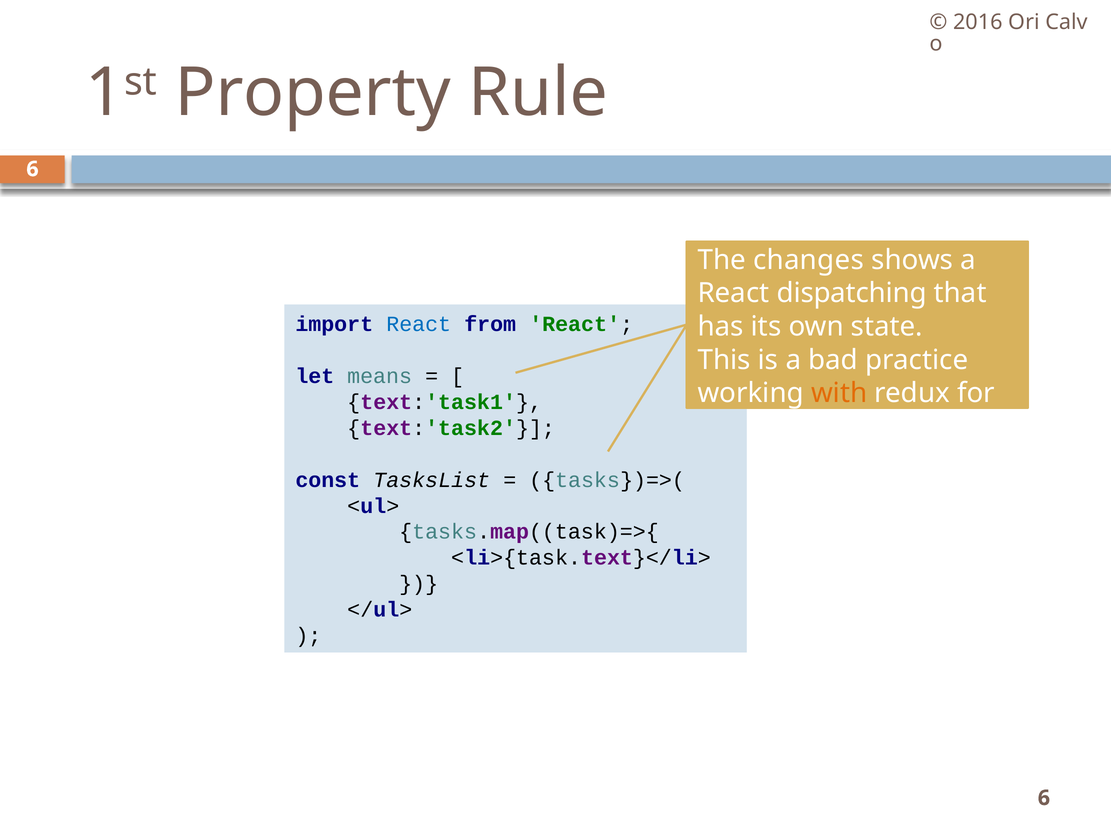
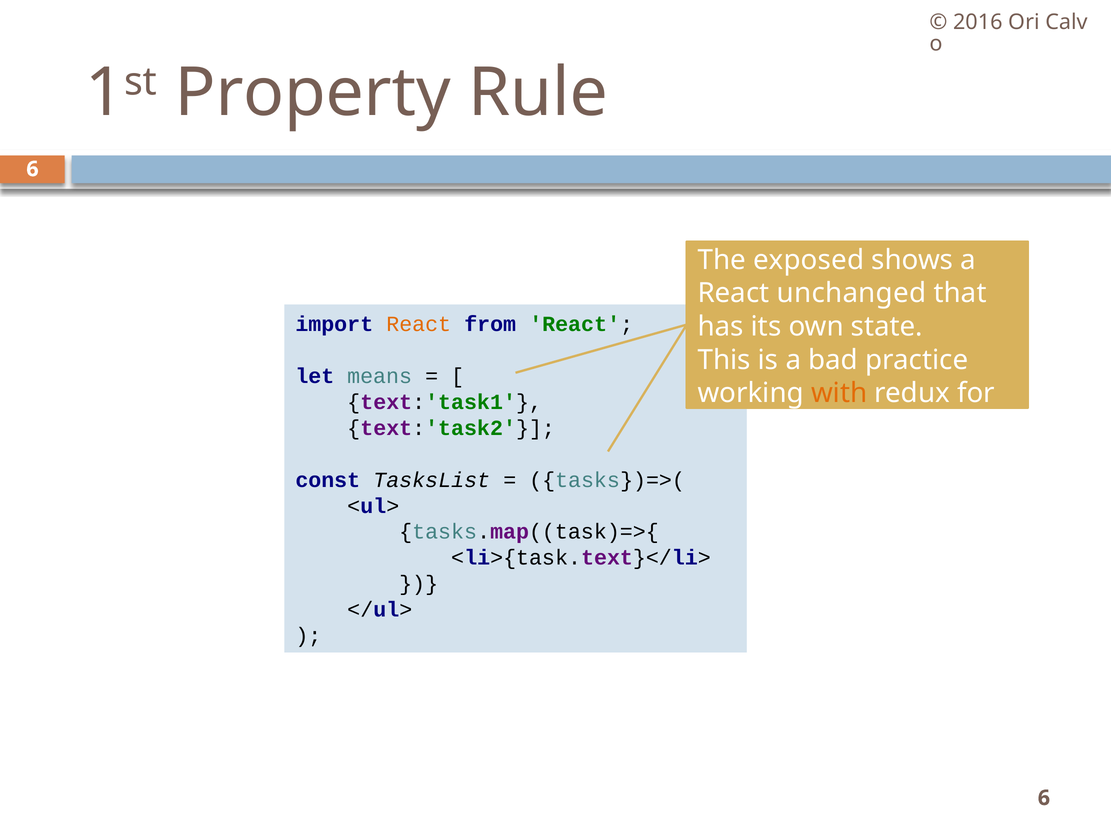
changes: changes -> exposed (809, 260)
dispatching: dispatching -> unchanged (851, 293)
React colour: blue -> orange (419, 324)
